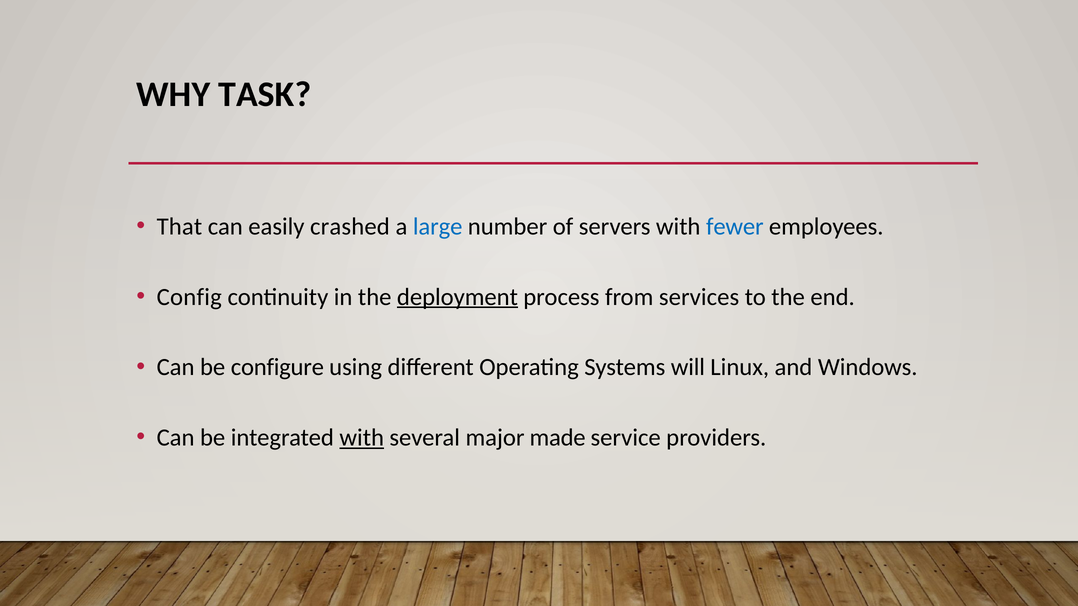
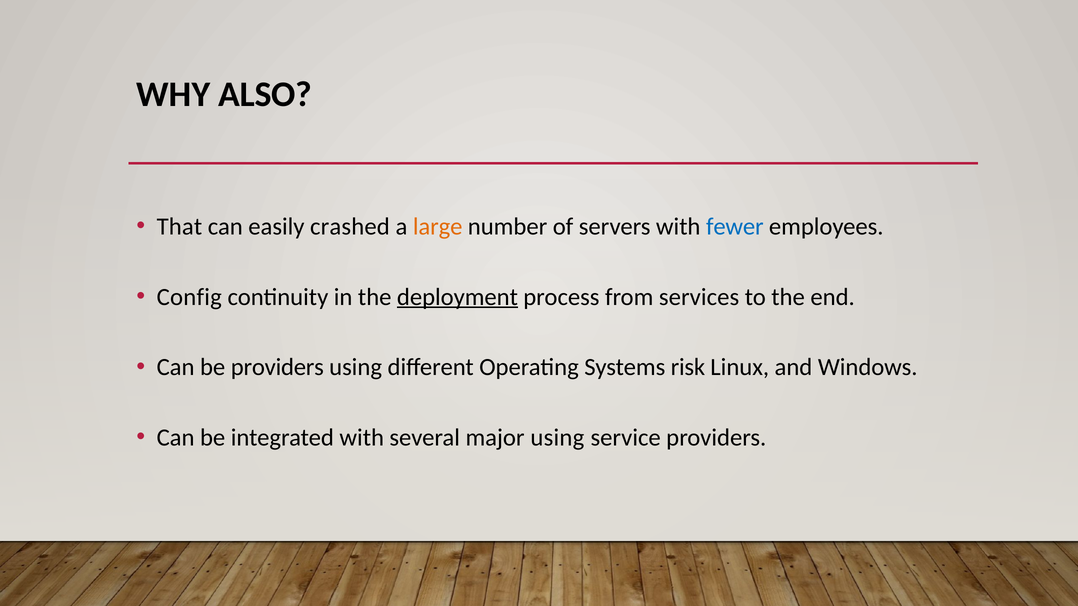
TASK: TASK -> ALSO (265, 94)
large colour: blue -> orange (438, 227)
be configure: configure -> providers (277, 367)
will: will -> risk (688, 367)
with underline: present -> none (362, 438)
major made: made -> using (557, 438)
